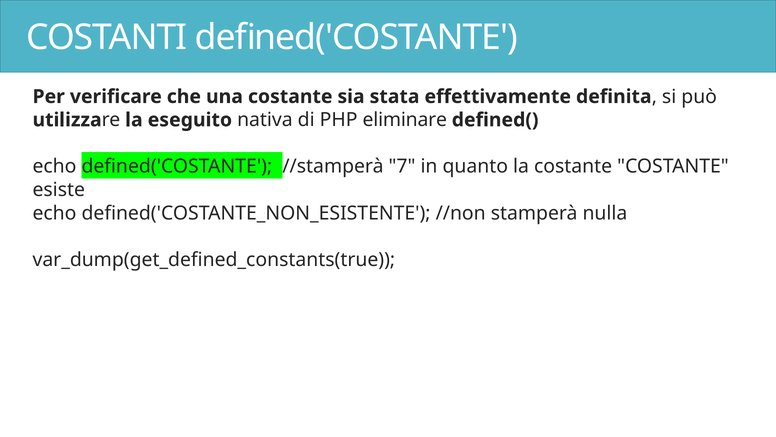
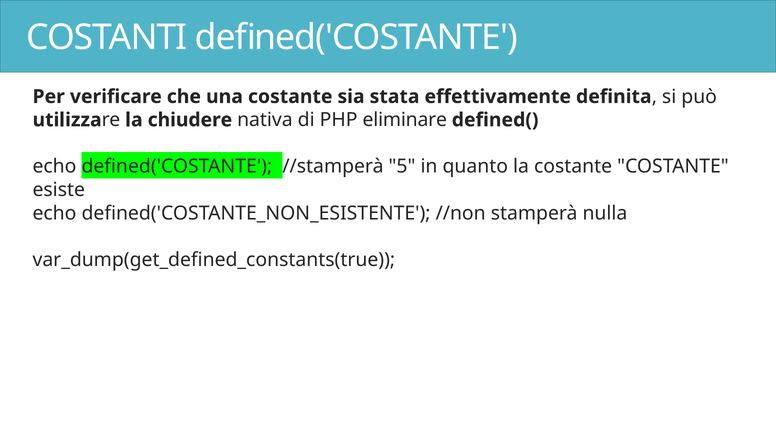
eseguito: eseguito -> chiudere (190, 120)
7: 7 -> 5 (402, 166)
